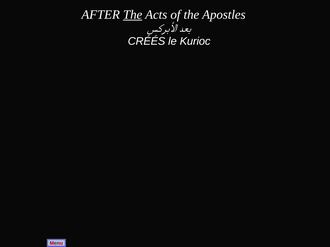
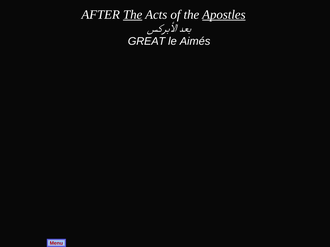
Apostles underline: none -> present (224, 15)
CRÉÉS: CRÉÉS -> GREAT (147, 41)
Kurioc: Kurioc -> Aimés (195, 41)
